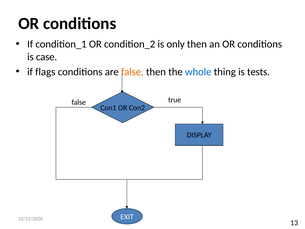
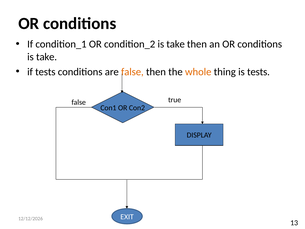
condition_2 is only: only -> take (176, 44)
case: case -> take (47, 57)
if flags: flags -> tests (45, 72)
whole colour: blue -> orange (198, 72)
